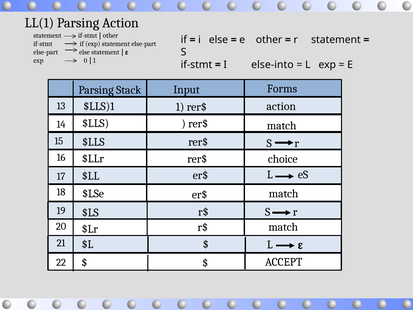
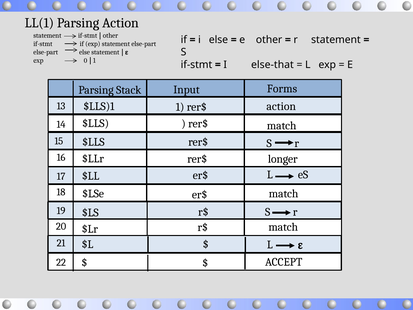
else-into: else-into -> else-that (272, 65)
choice: choice -> longer (283, 159)
